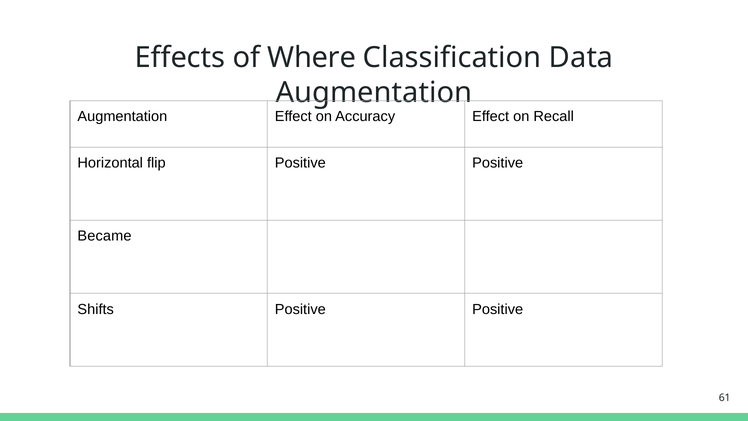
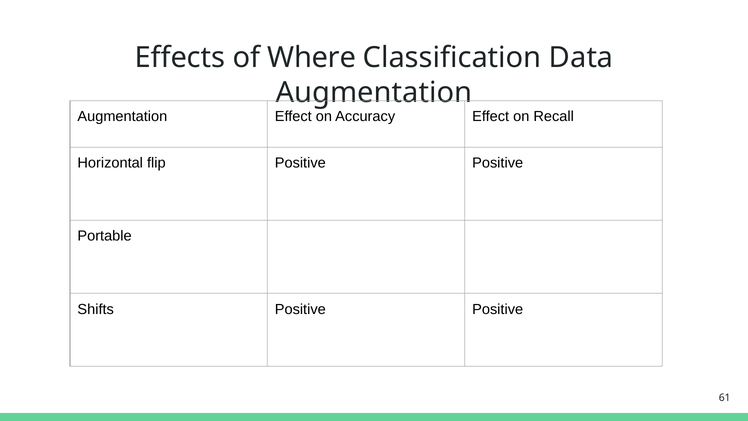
Became: Became -> Portable (105, 236)
